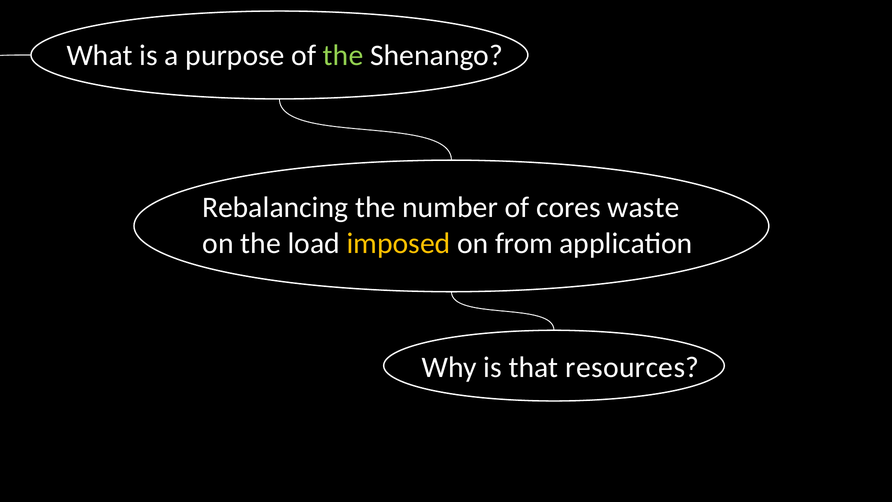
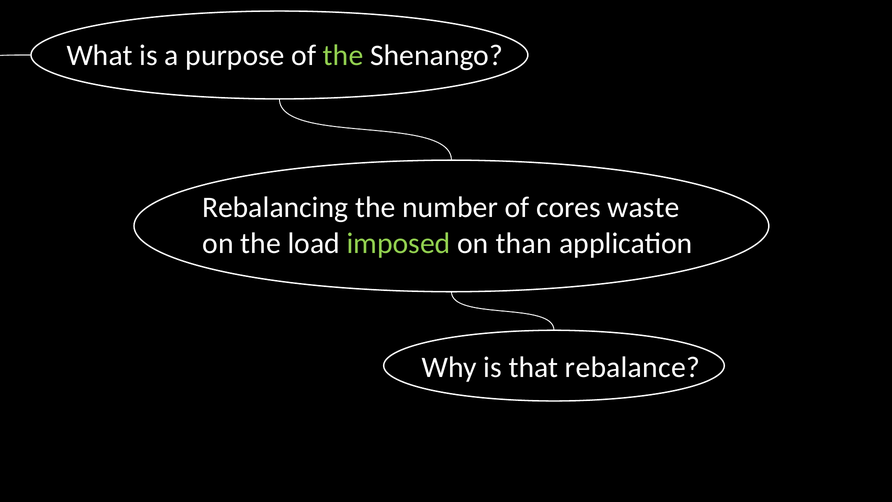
imposed colour: yellow -> light green (399, 243)
from: from -> than (524, 243)
resources: resources -> rebalance (632, 367)
